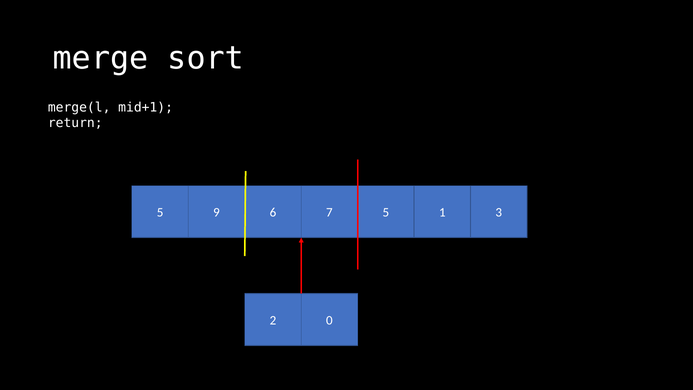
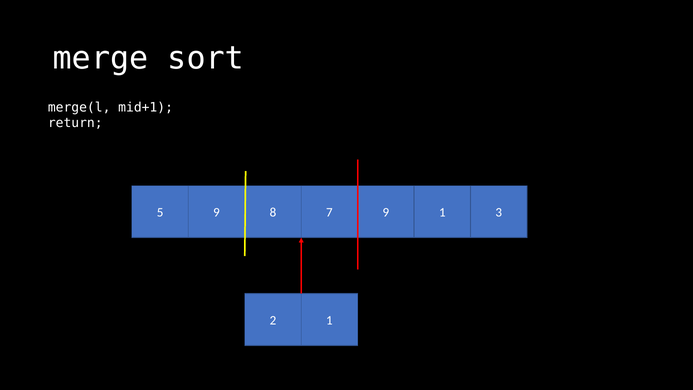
6: 6 -> 8 (273, 212)
7 5: 5 -> 9 (386, 212)
2 0: 0 -> 1 (329, 320)
